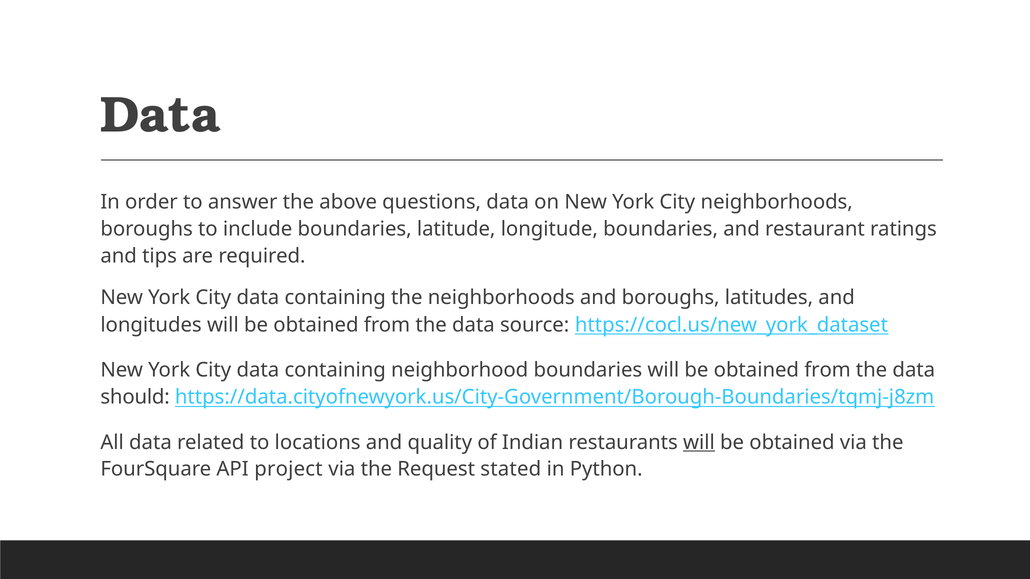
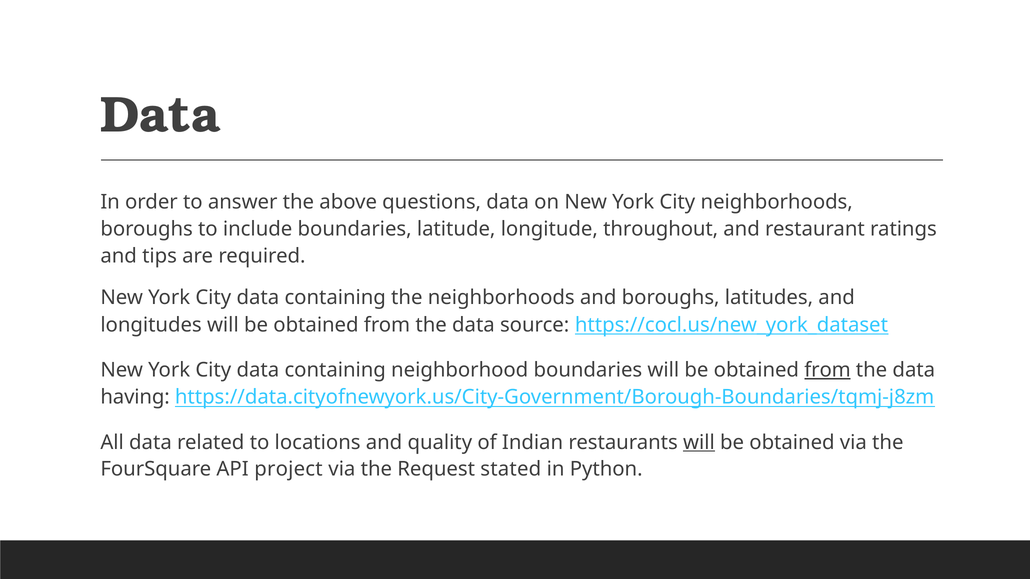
longitude boundaries: boundaries -> throughout (661, 229)
from underline: none -> present (828, 370)
should: should -> having (135, 397)
